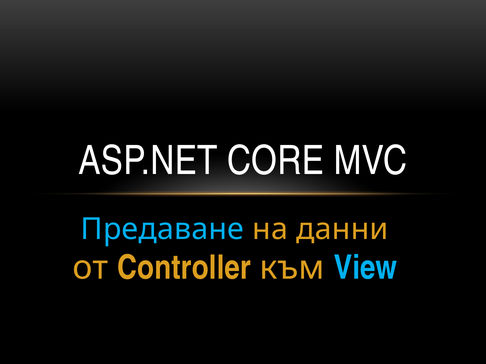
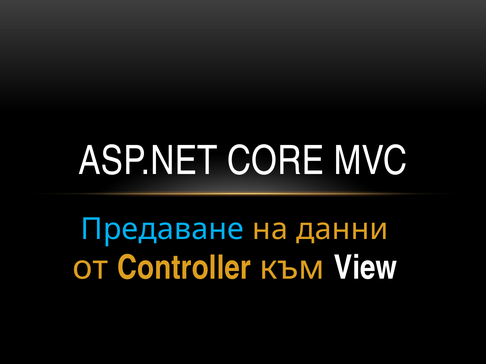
View colour: light blue -> white (365, 268)
